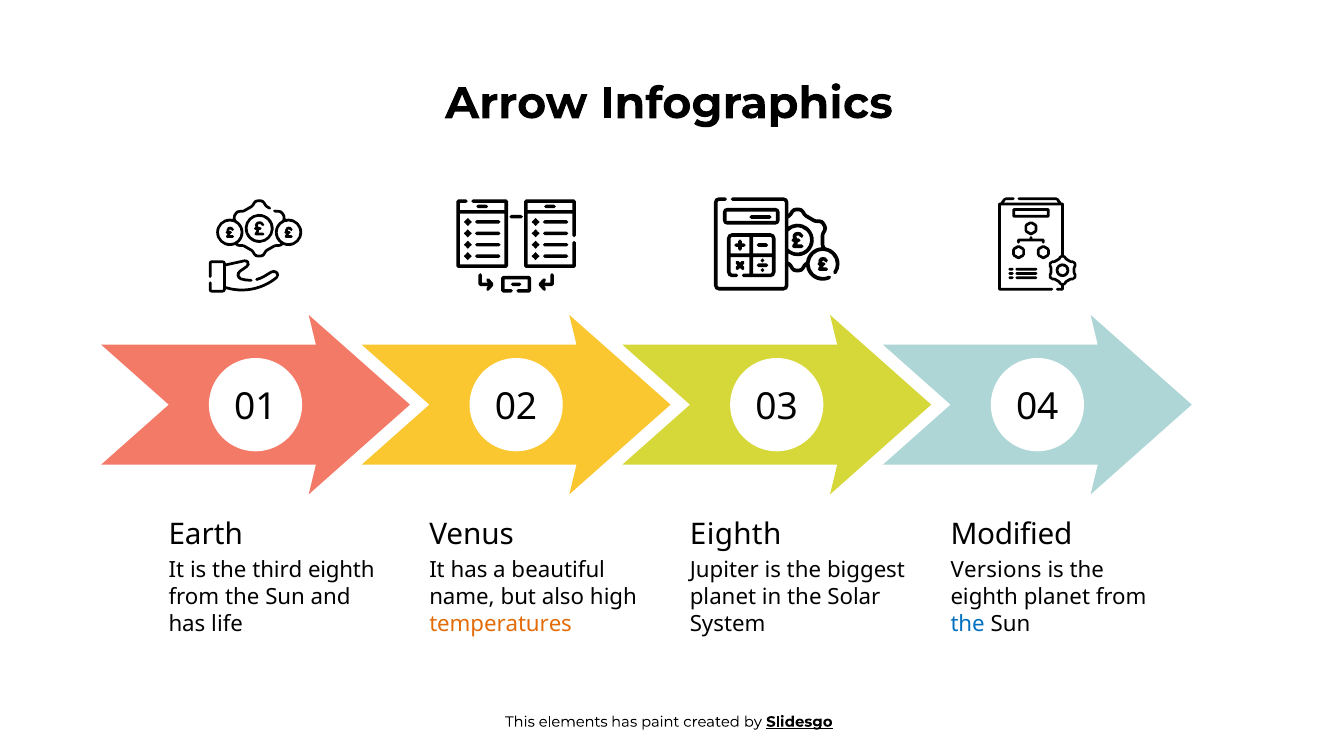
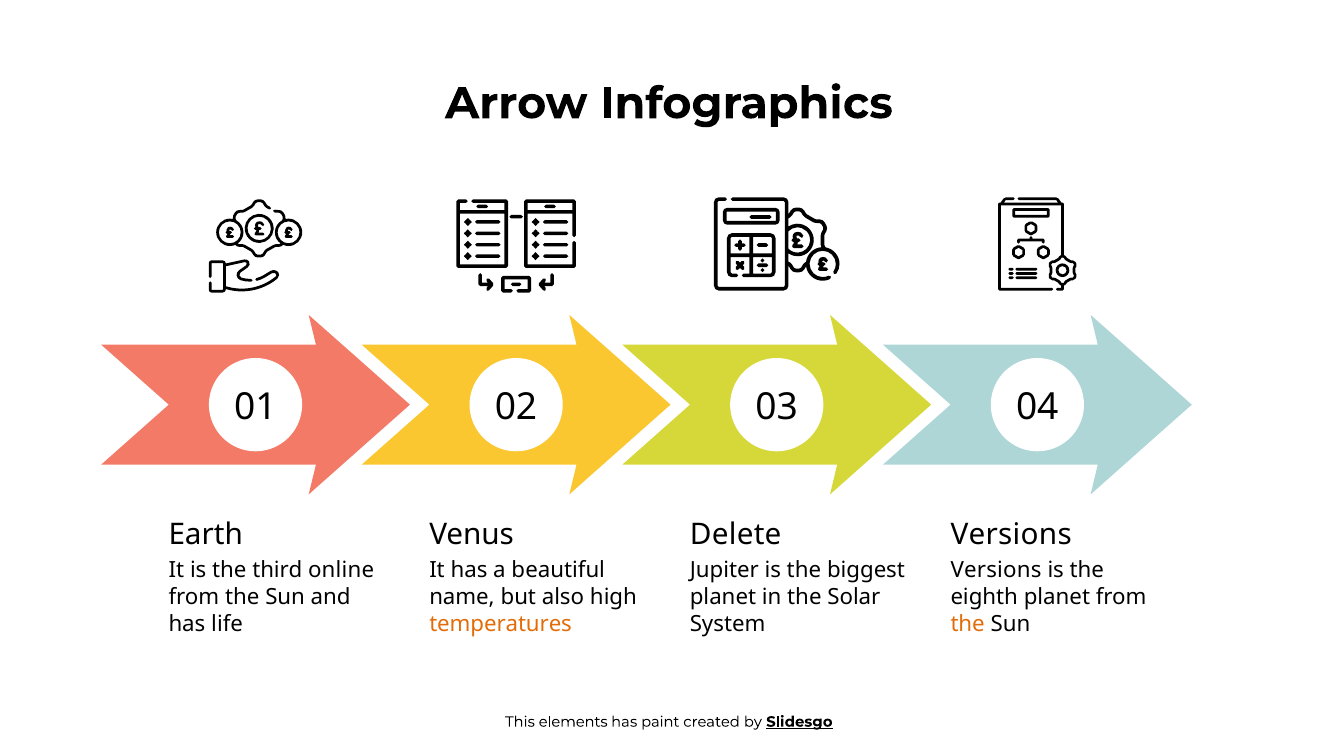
Eighth: Eighth -> Delete (736, 535)
Modified: Modified -> Versions (1011, 535)
third eighth: eighth -> online (341, 570)
the colour: blue -> orange (968, 623)
